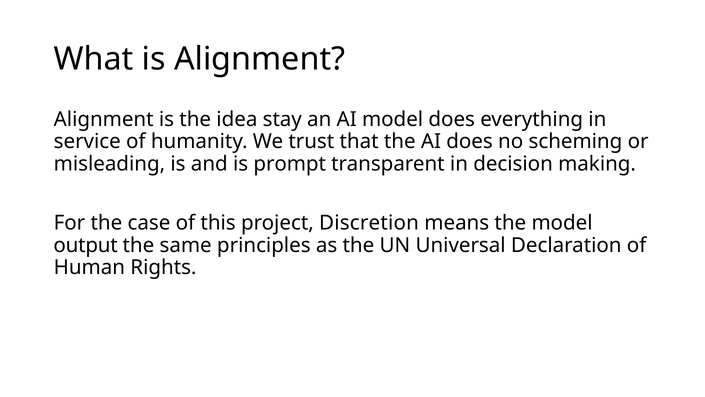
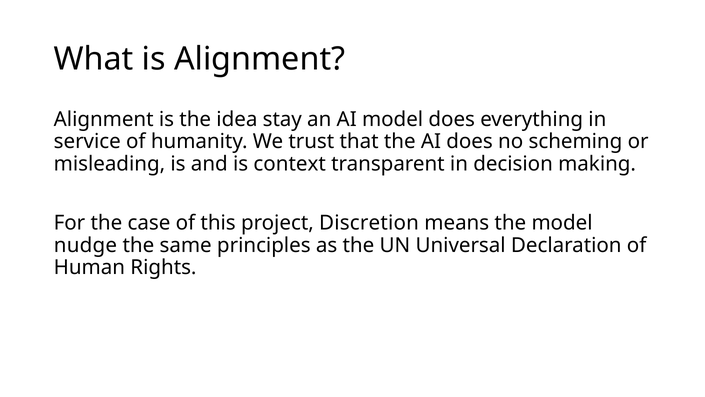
prompt: prompt -> context (290, 164)
output: output -> nudge (85, 245)
